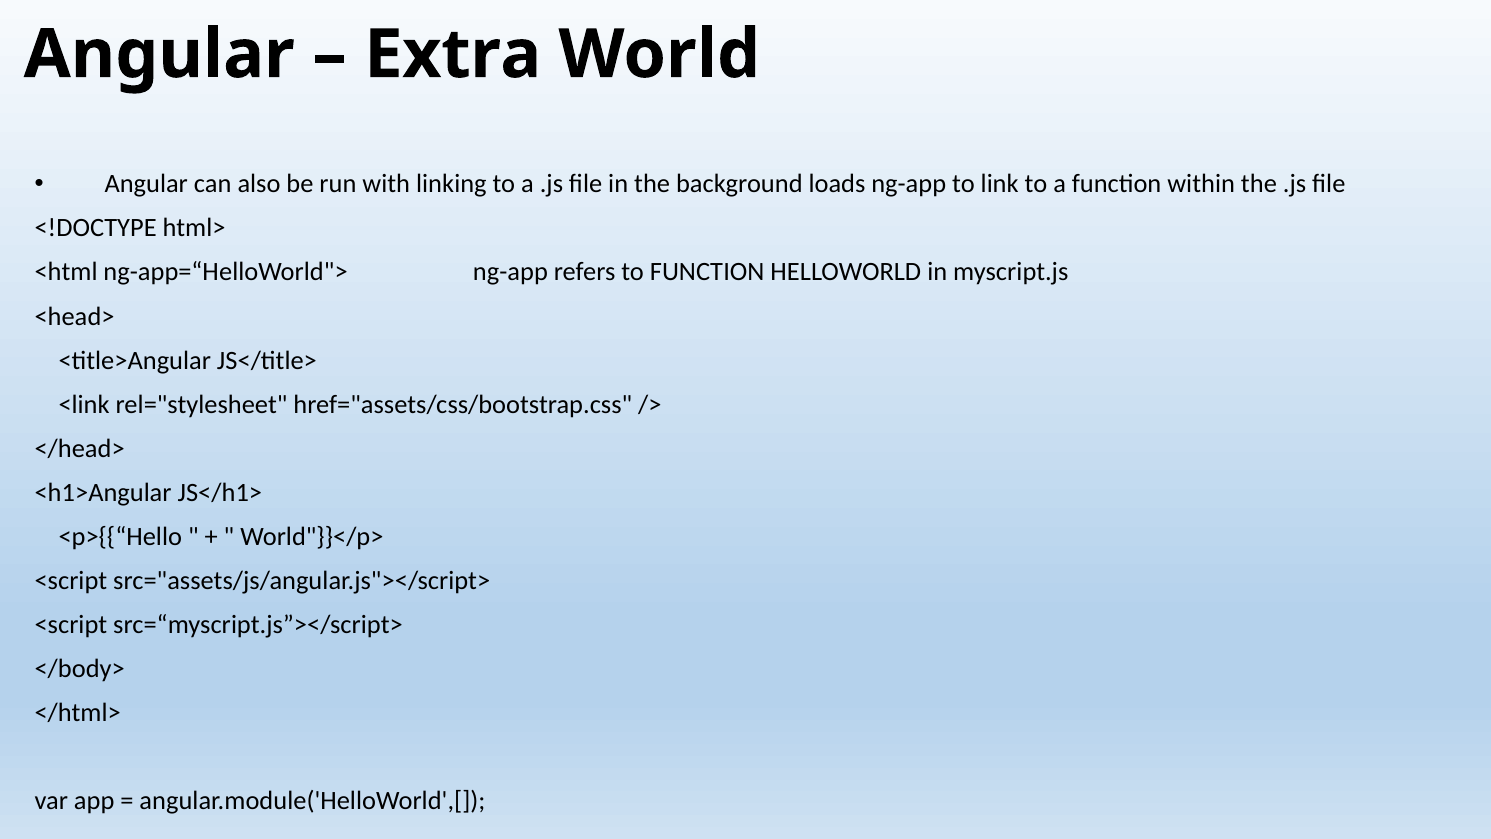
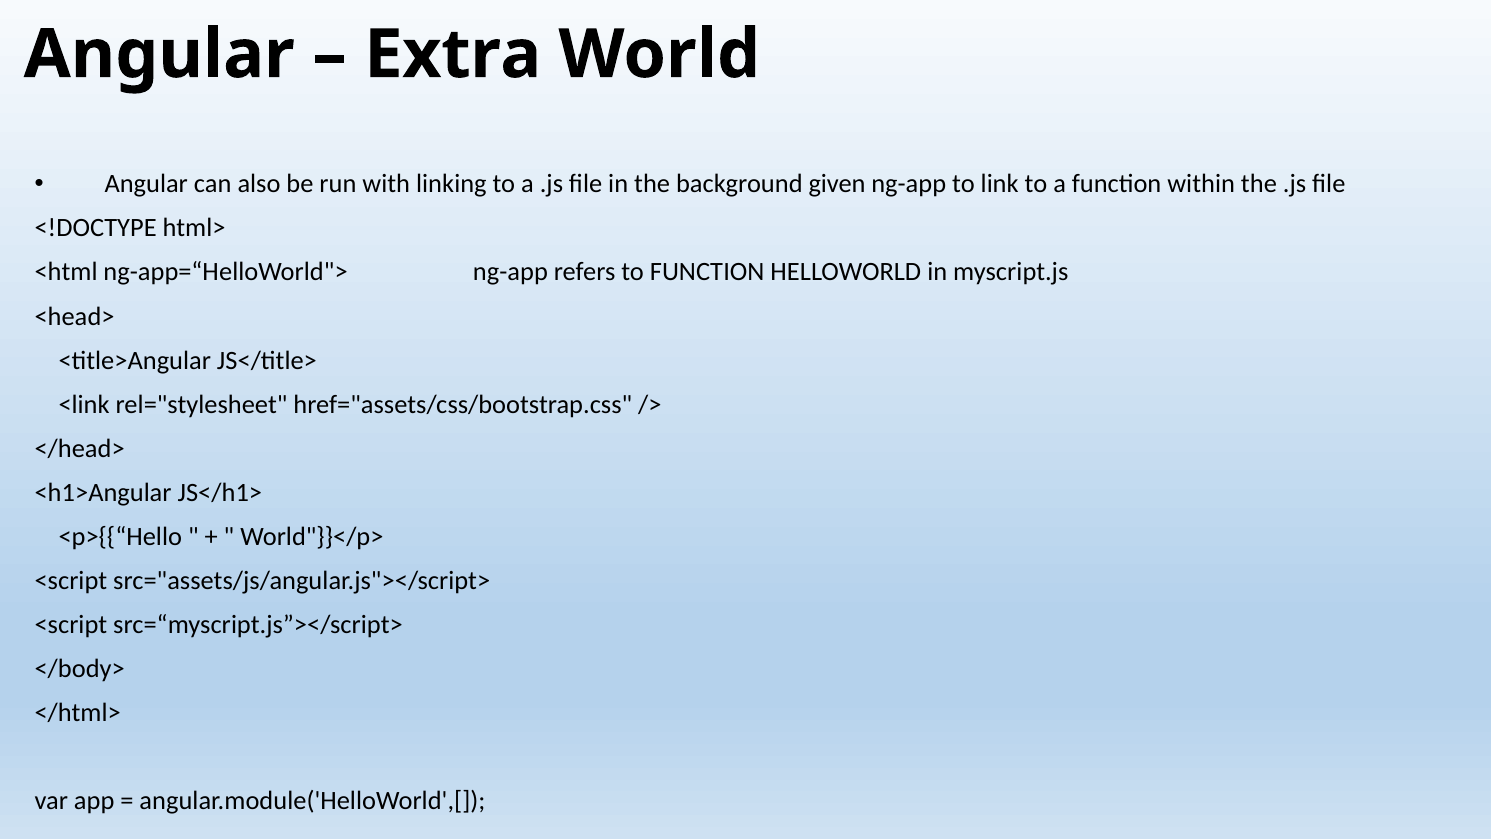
loads: loads -> given (837, 184)
